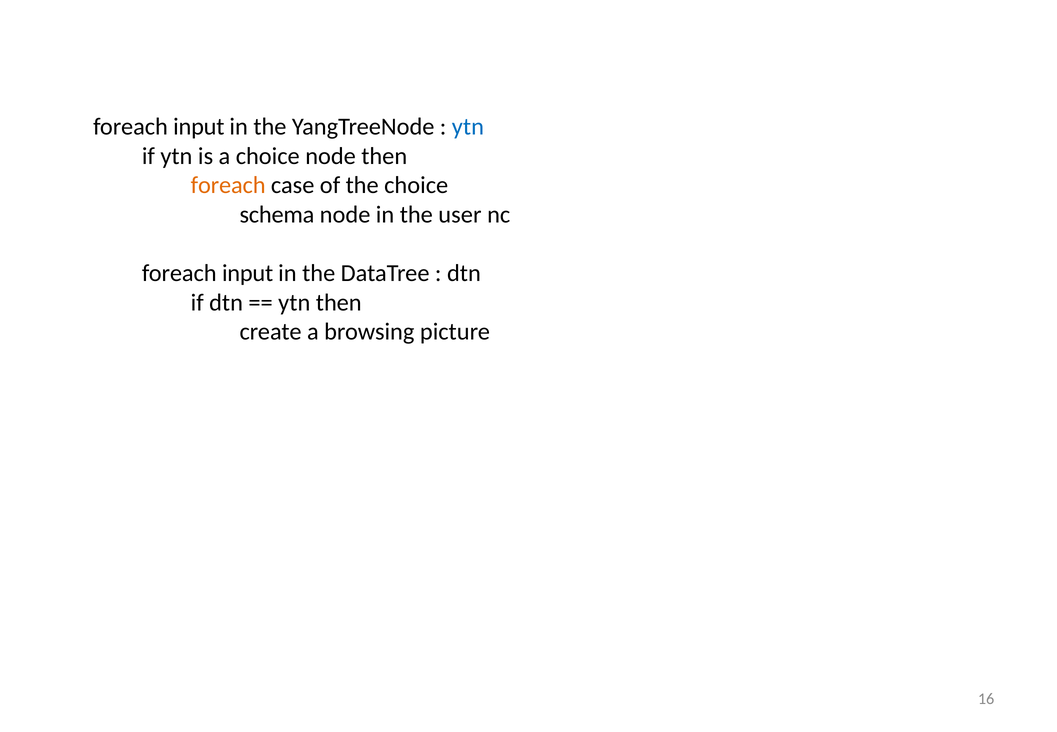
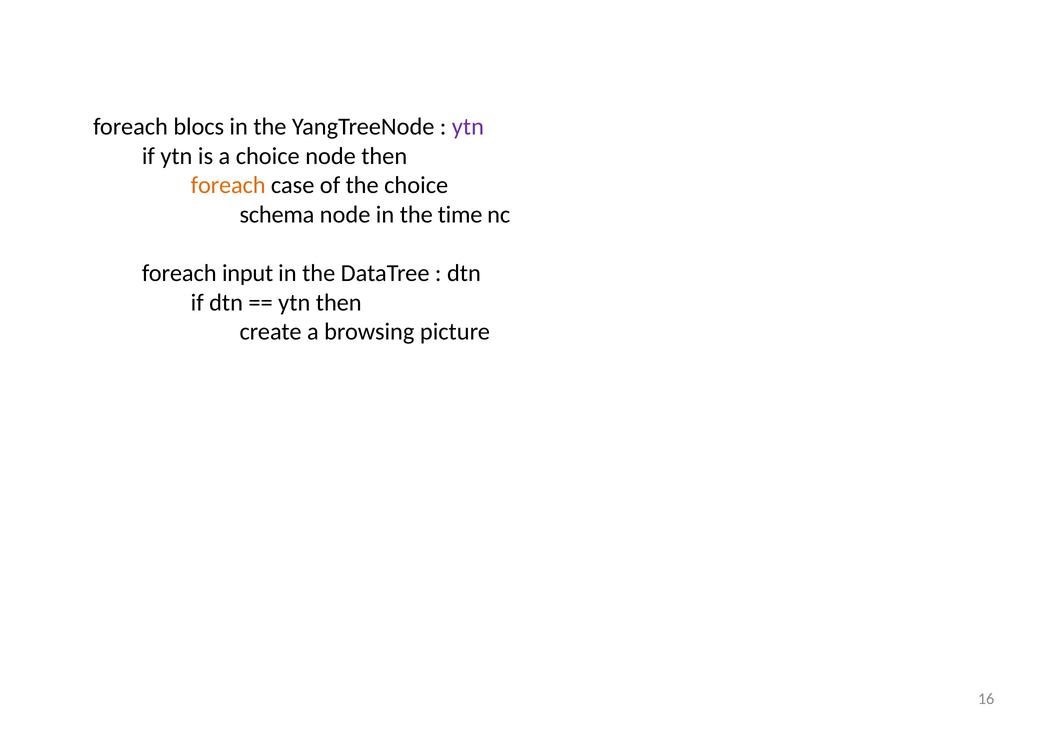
input: input -> blocs (199, 127)
ytn colour: blue -> purple (468, 127)
user: user -> time (460, 215)
